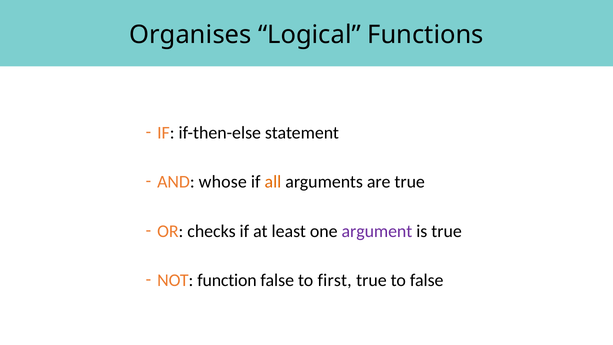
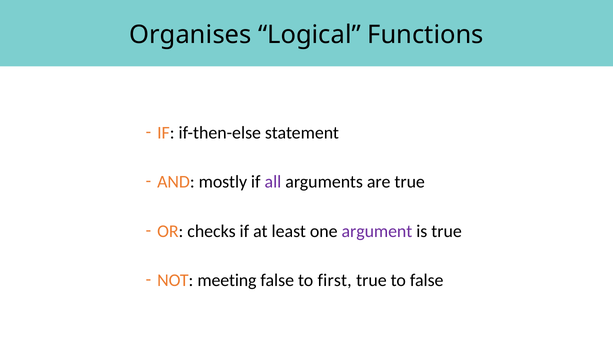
whose: whose -> mostly (223, 182)
all colour: orange -> purple (273, 182)
function: function -> meeting (227, 280)
